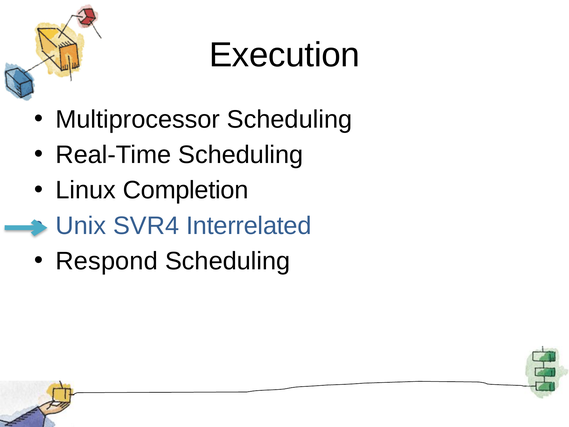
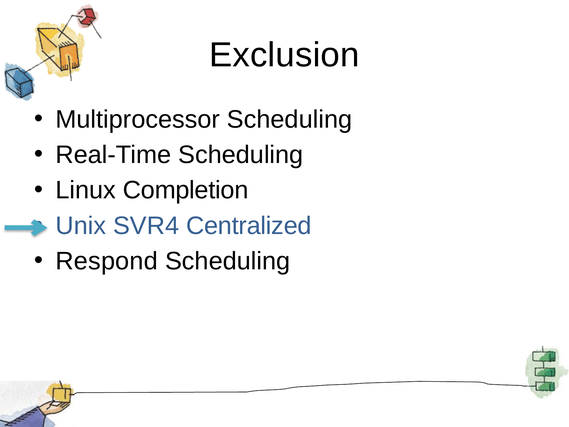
Execution: Execution -> Exclusion (284, 55)
Interrelated: Interrelated -> Centralized (249, 226)
